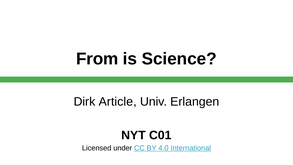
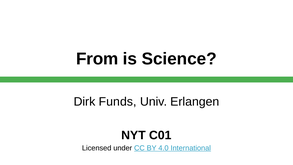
Article: Article -> Funds (118, 101)
